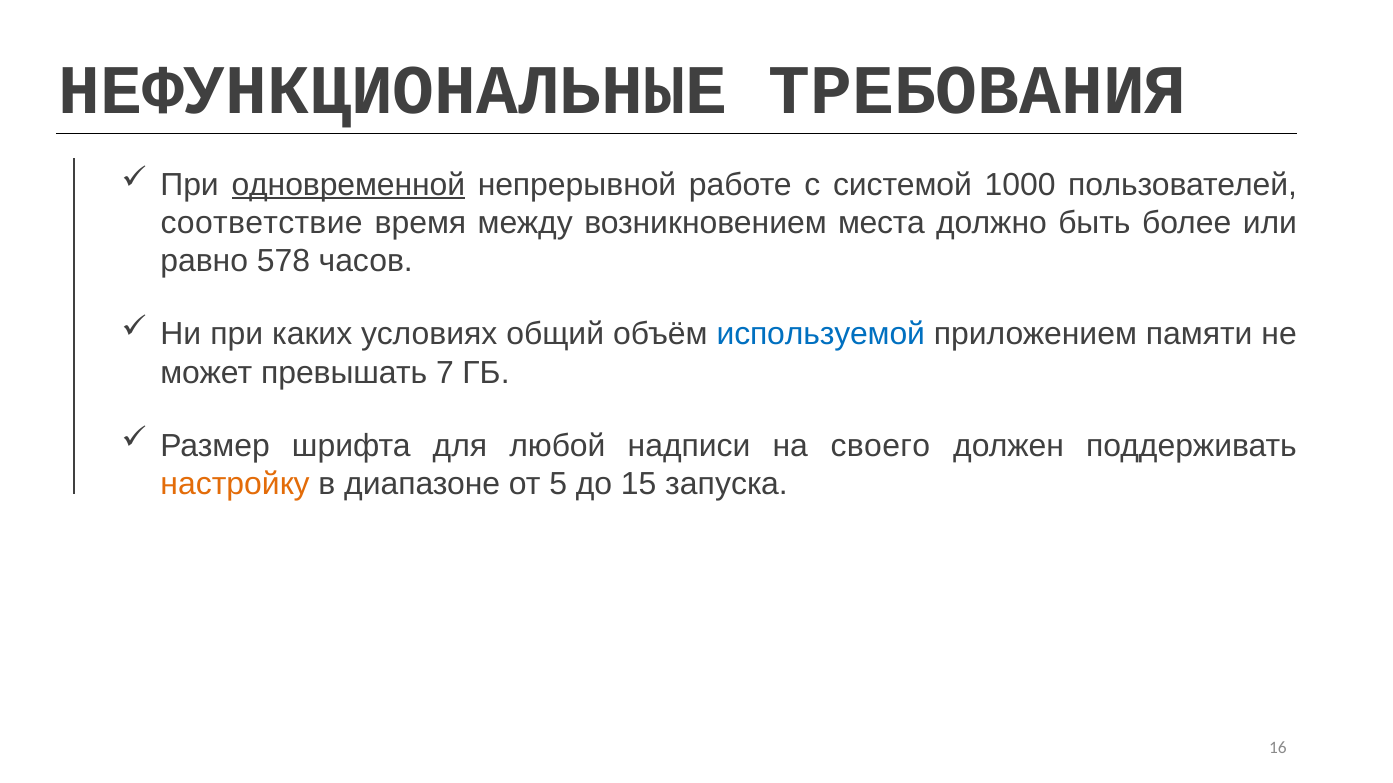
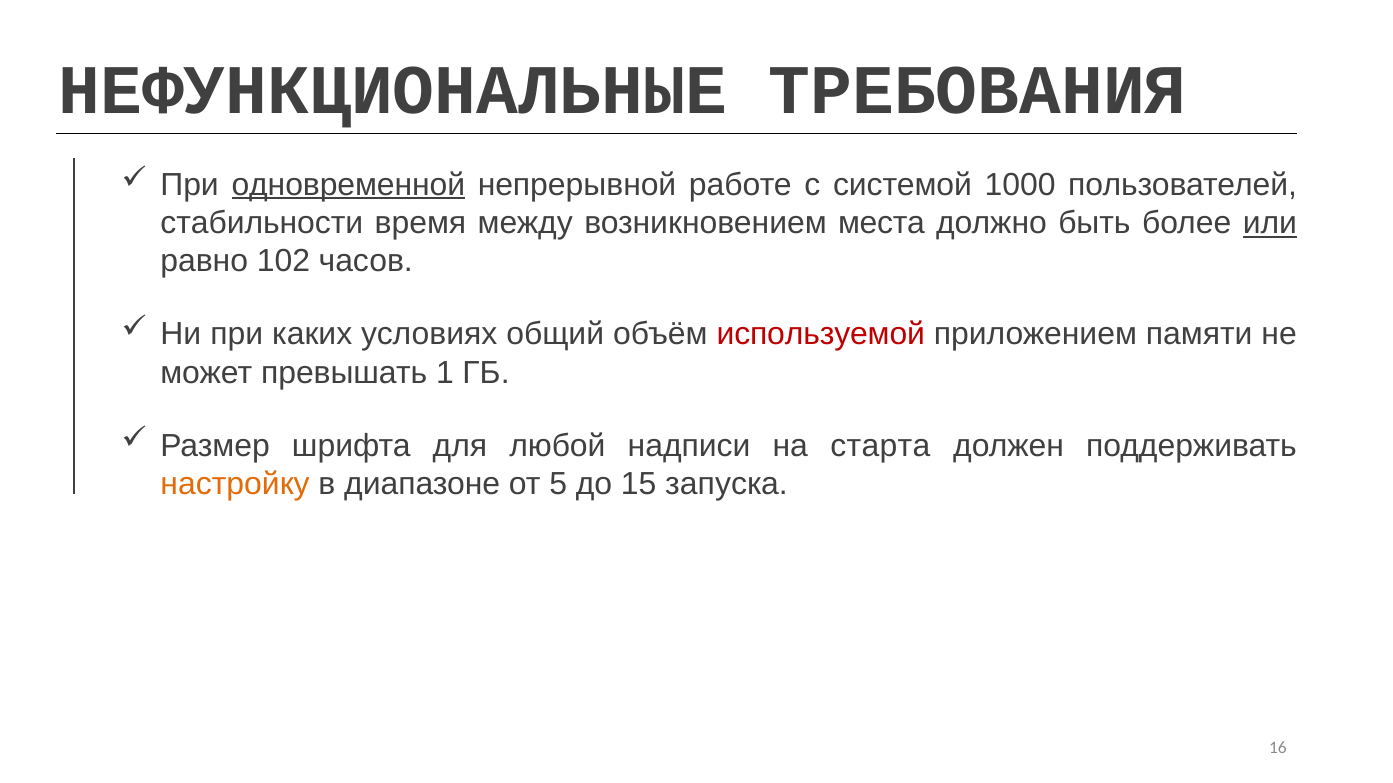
соответствие: соответствие -> стабильности (262, 223)
или underline: none -> present (1270, 223)
578: 578 -> 102 (283, 261)
используемой colour: blue -> red (821, 335)
7: 7 -> 1 (445, 373)
своего: своего -> старта (880, 446)
